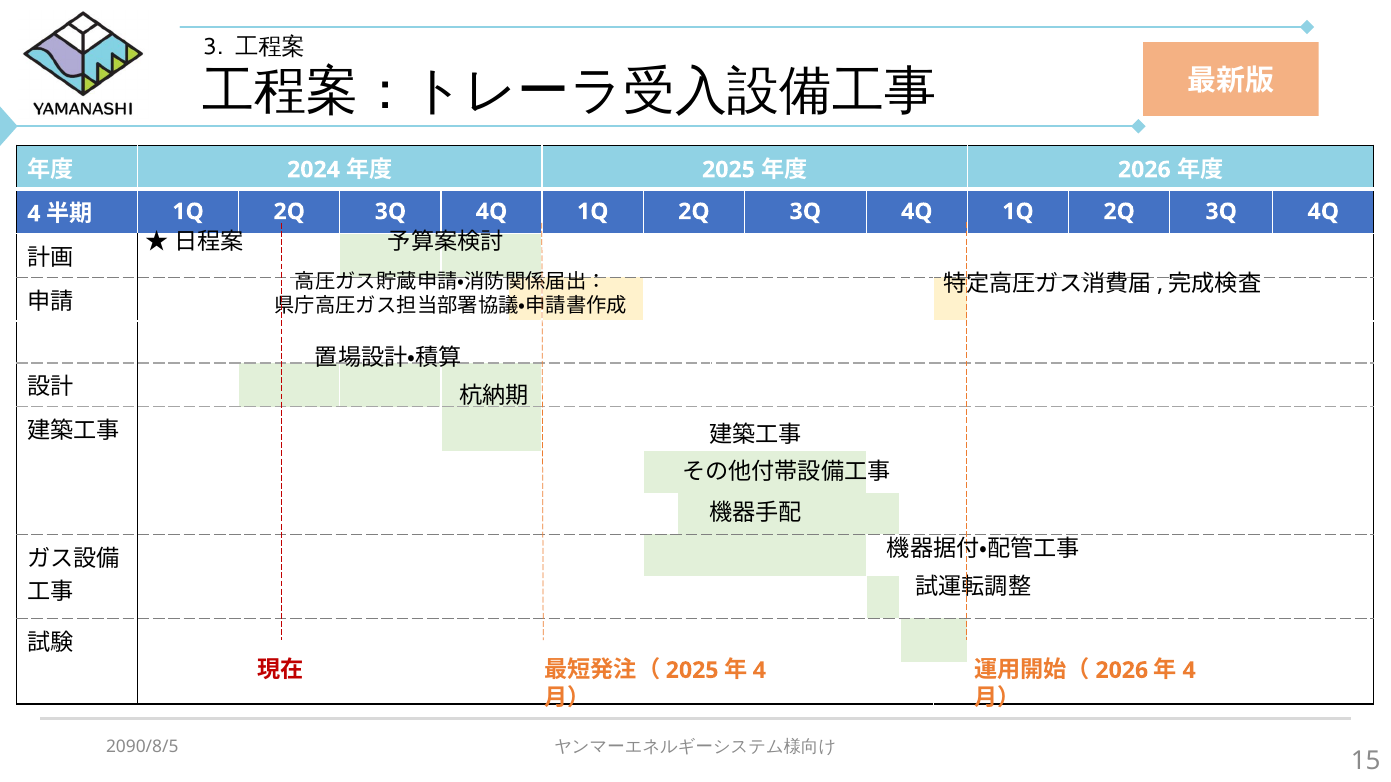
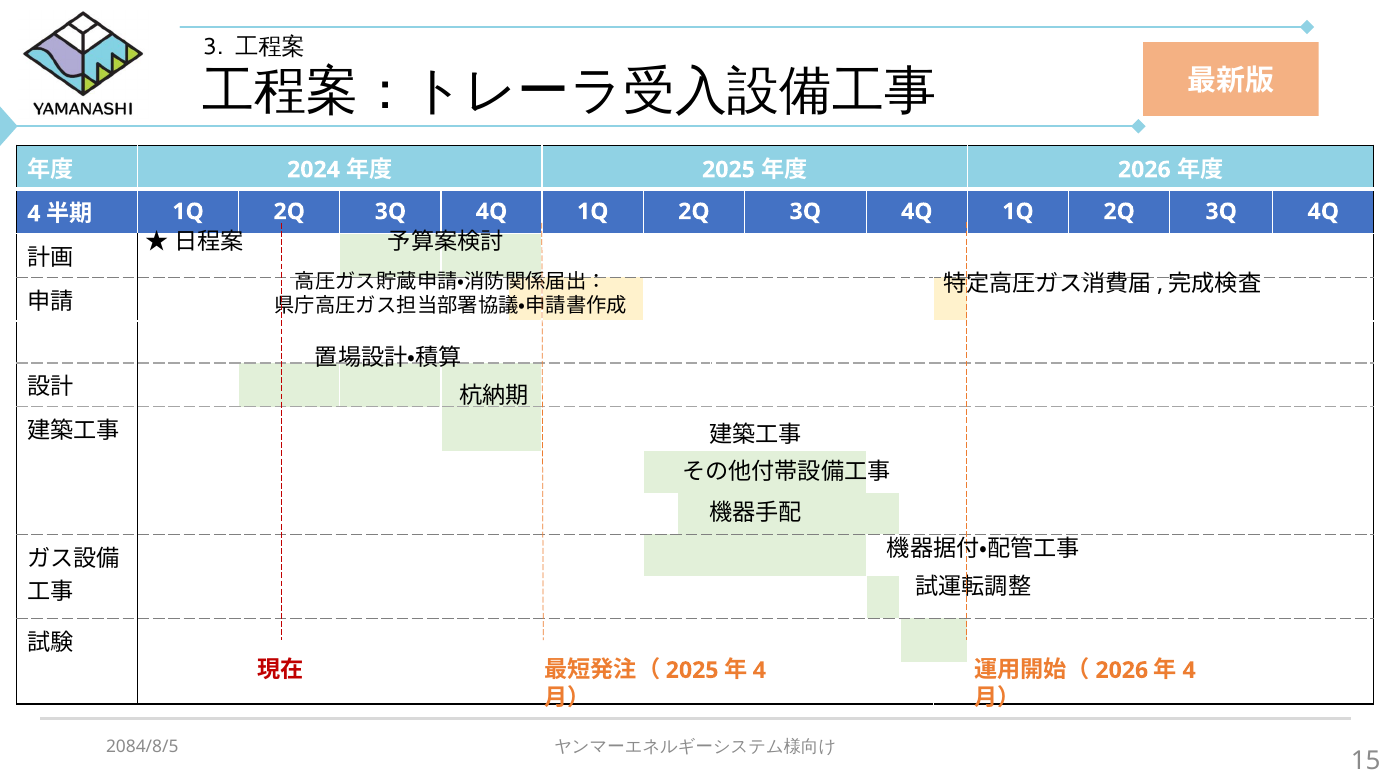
2090/8/5: 2090/8/5 -> 2084/8/5 (142, 747)
